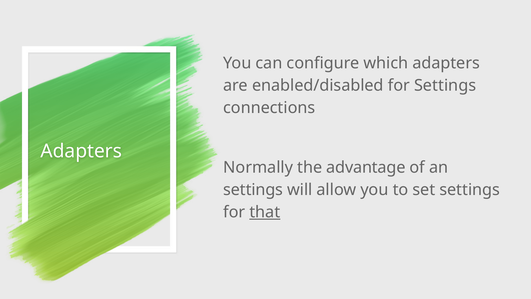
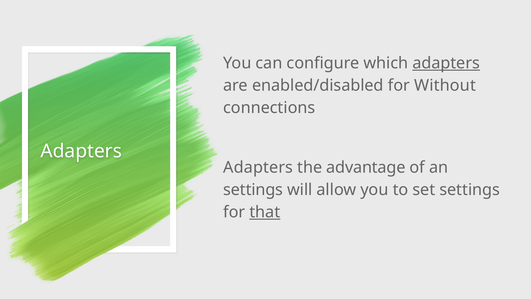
adapters underline: none -> present (446, 63)
for Settings: Settings -> Without (445, 85)
Normally: Normally -> Adapters (258, 167)
